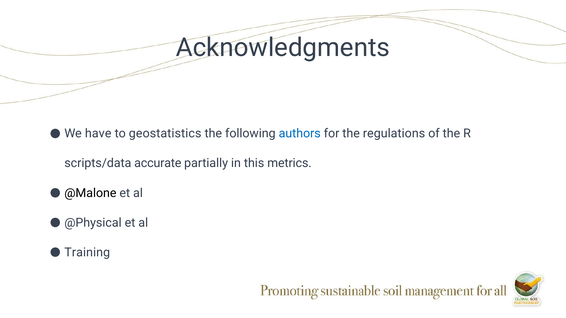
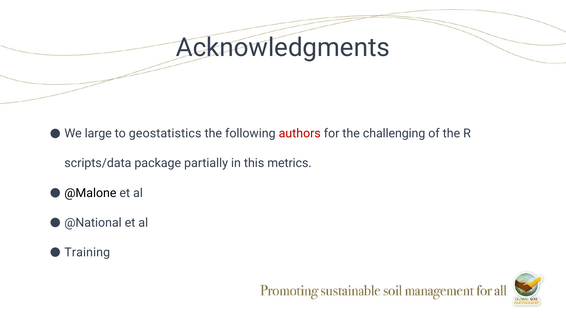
have: have -> large (98, 134)
authors colour: blue -> red (300, 134)
regulations: regulations -> challenging (394, 134)
accurate: accurate -> package (158, 163)
@Physical: @Physical -> @National (93, 223)
